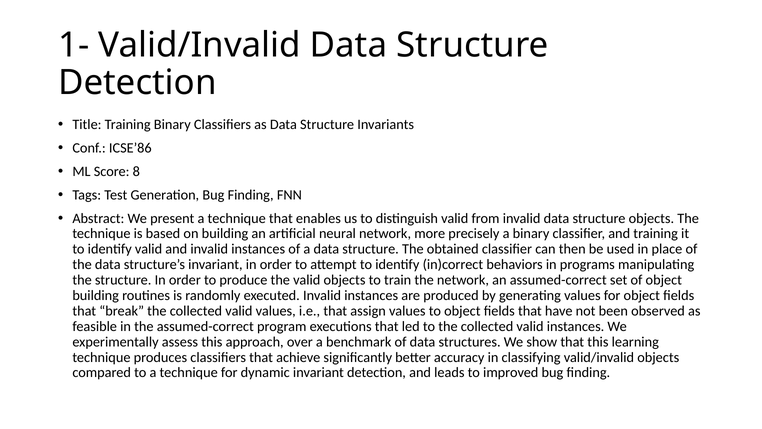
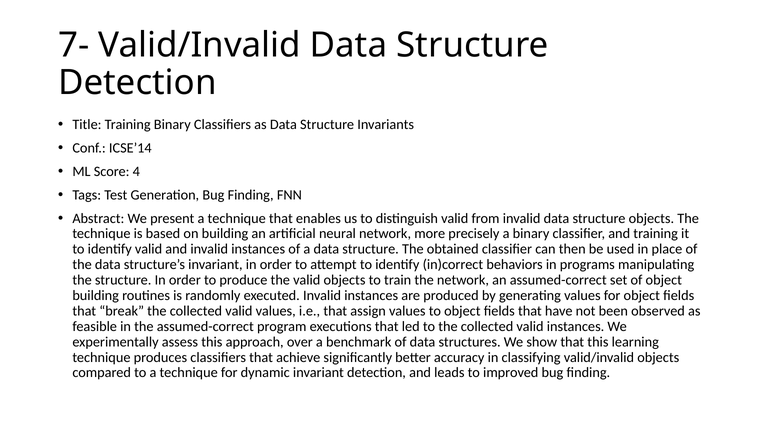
1-: 1- -> 7- (74, 45)
ICSE’86: ICSE’86 -> ICSE’14 (130, 148)
8: 8 -> 4 (136, 171)
